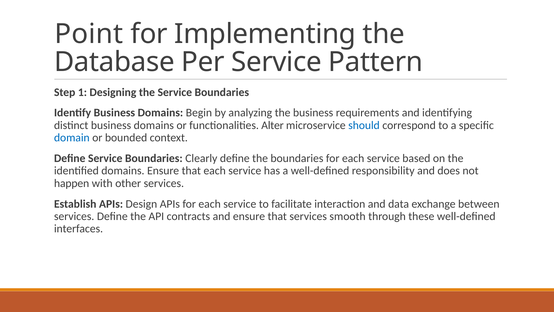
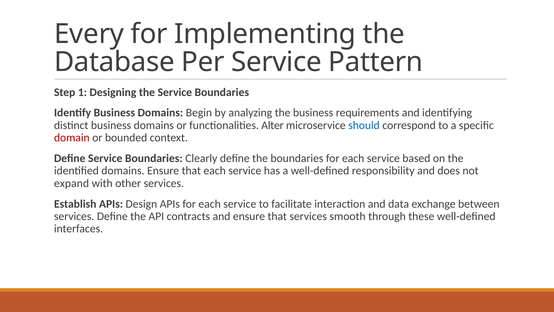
Point: Point -> Every (89, 34)
domain colour: blue -> red (72, 138)
happen: happen -> expand (72, 183)
